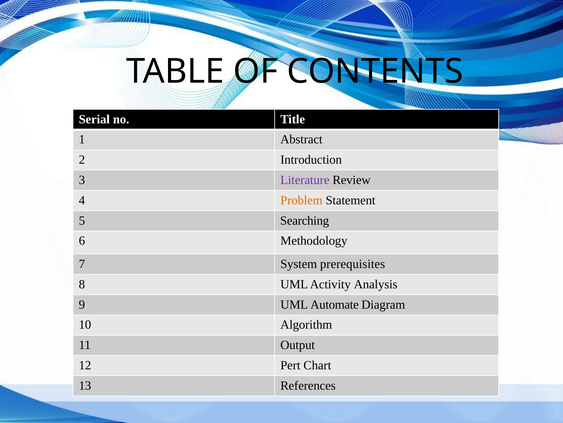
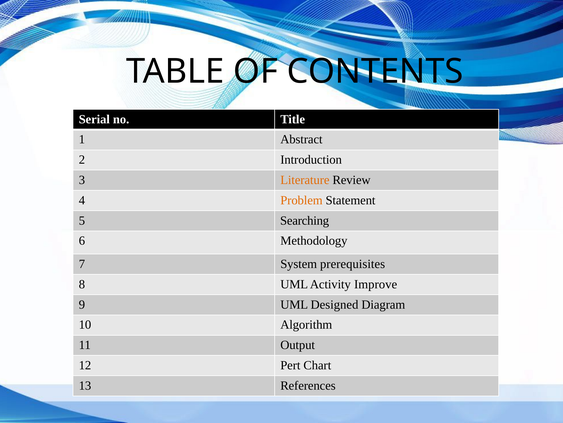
Literature colour: purple -> orange (305, 180)
Analysis: Analysis -> Improve (376, 284)
Automate: Automate -> Designed (334, 304)
